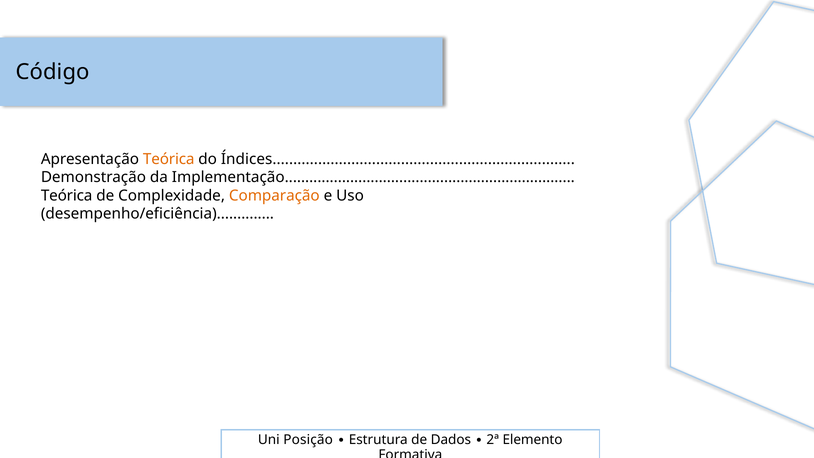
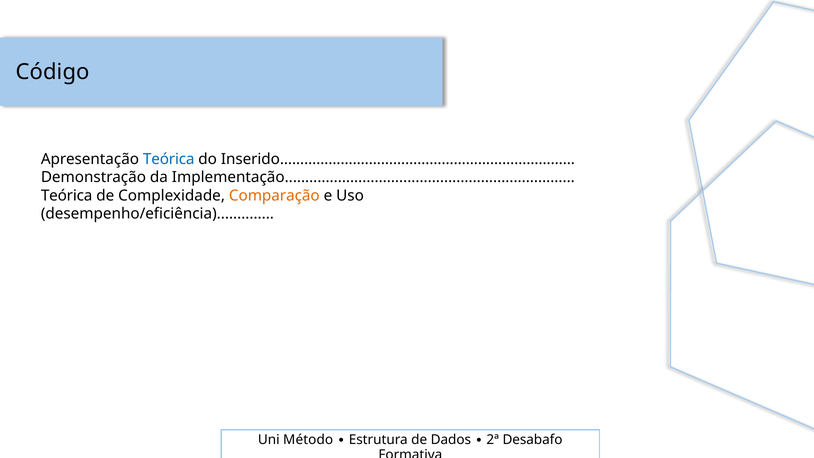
Teórica colour: orange -> blue (169, 159)
Índices: Índices -> Inserido (398, 159)
Posição: Posição -> Método (308, 440)
Elemento: Elemento -> Desabafo (532, 440)
